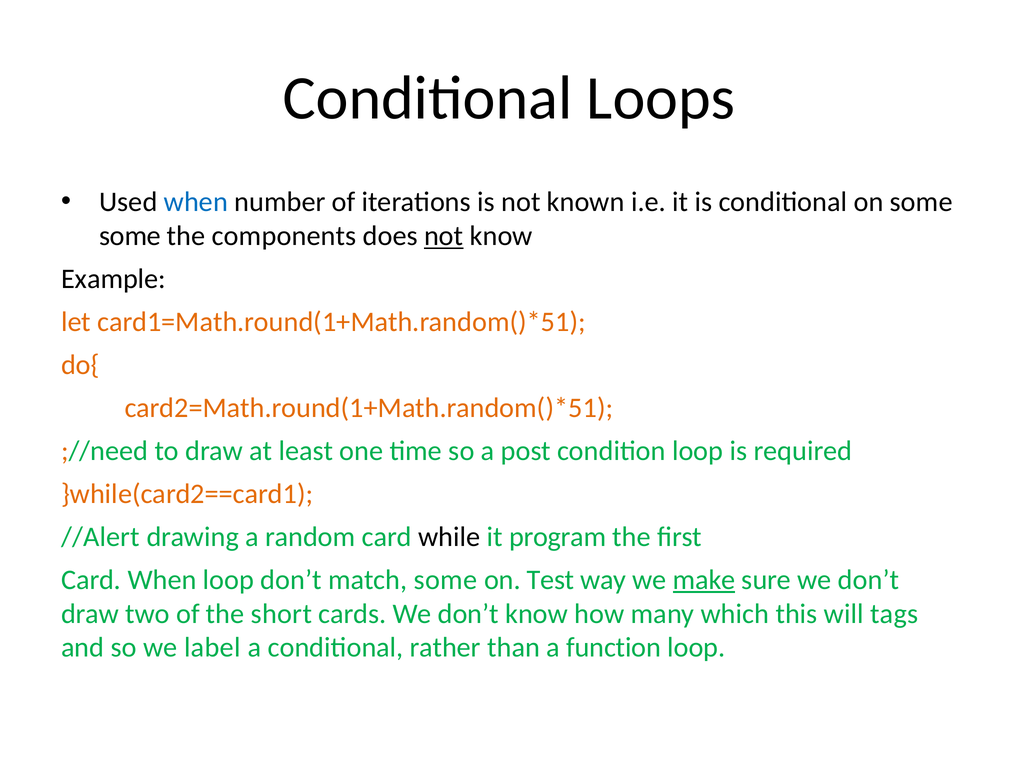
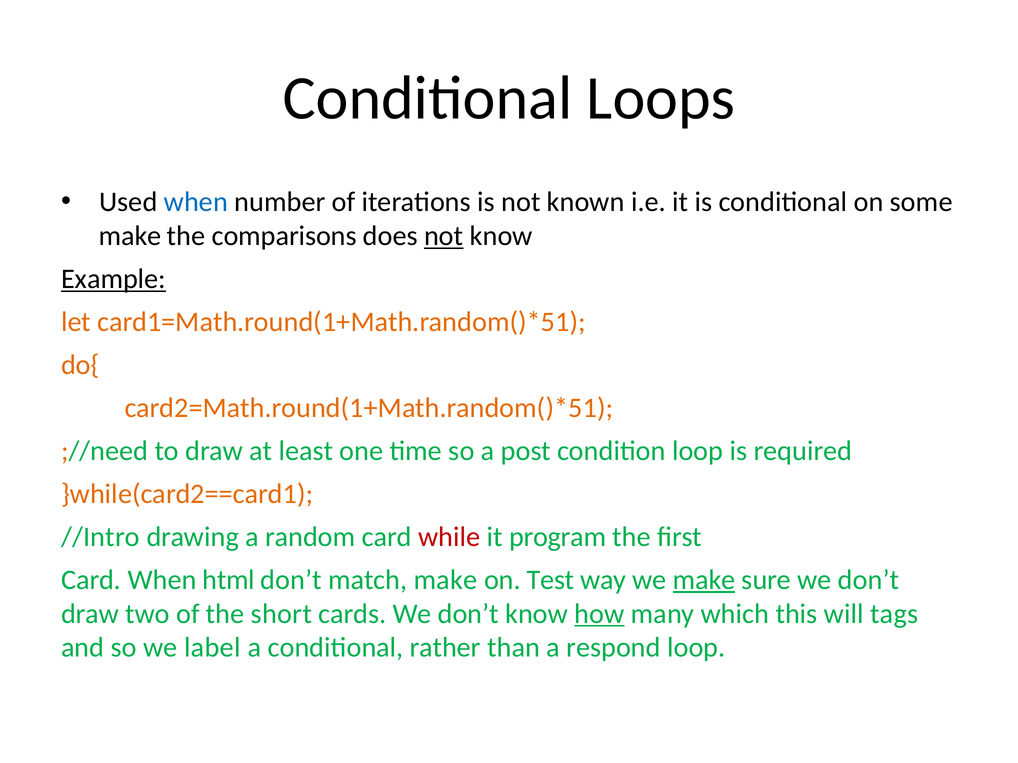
some: some -> make (130, 236)
components: components -> comparisons (284, 236)
Example underline: none -> present (113, 279)
//Alert: //Alert -> //Intro (100, 537)
while colour: black -> red (449, 537)
When loop: loop -> html (229, 580)
match some: some -> make (446, 580)
how underline: none -> present (599, 614)
function: function -> respond (613, 648)
